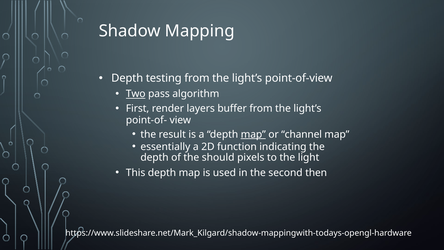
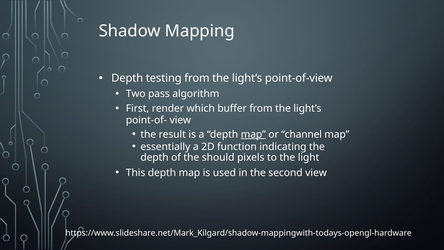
Two underline: present -> none (136, 94)
layers: layers -> which (201, 108)
second then: then -> view (316, 173)
